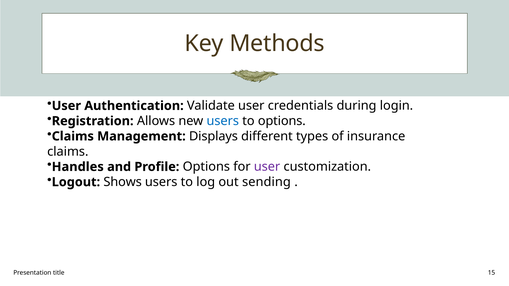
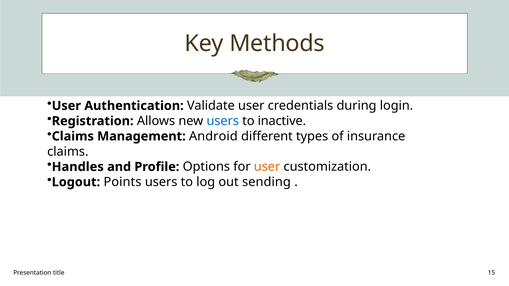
to options: options -> inactive (282, 121)
Displays: Displays -> Android (213, 136)
user colour: purple -> orange (267, 167)
Shows: Shows -> Points (123, 182)
